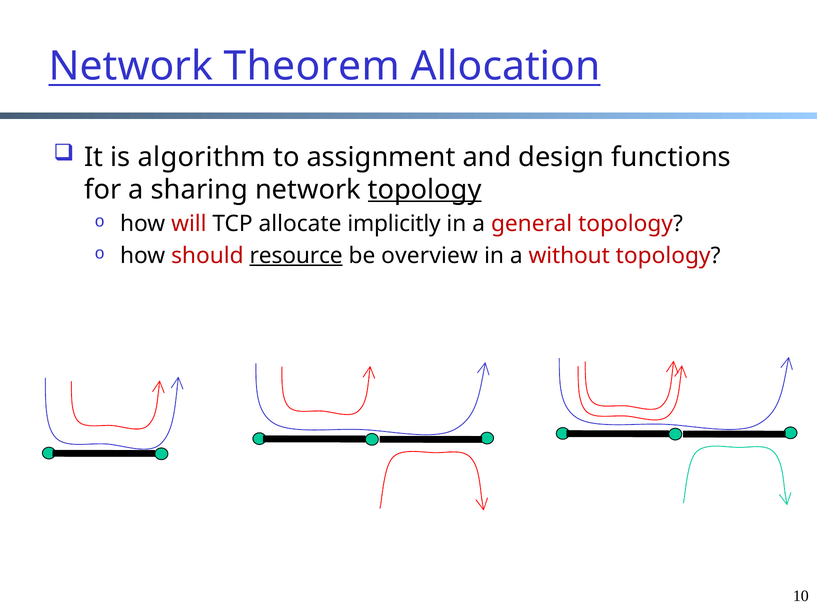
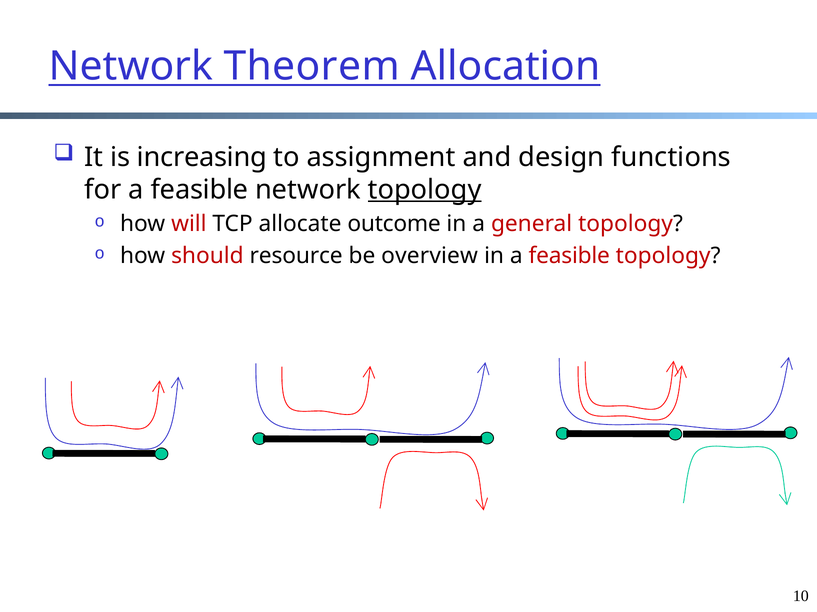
algorithm: algorithm -> increasing (202, 157)
for a sharing: sharing -> feasible (200, 190)
implicitly: implicitly -> outcome (394, 224)
resource underline: present -> none (296, 256)
in a without: without -> feasible (569, 256)
